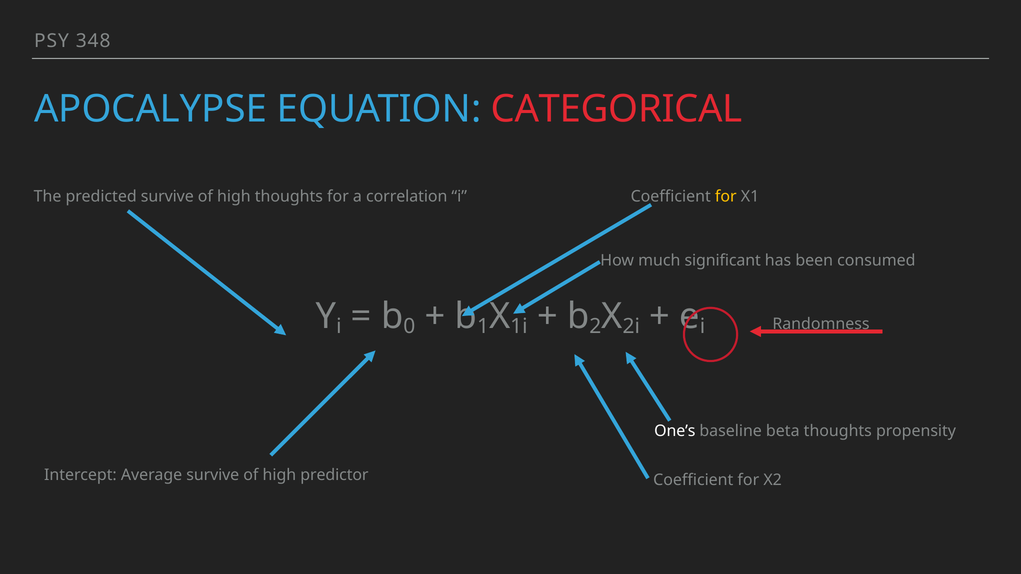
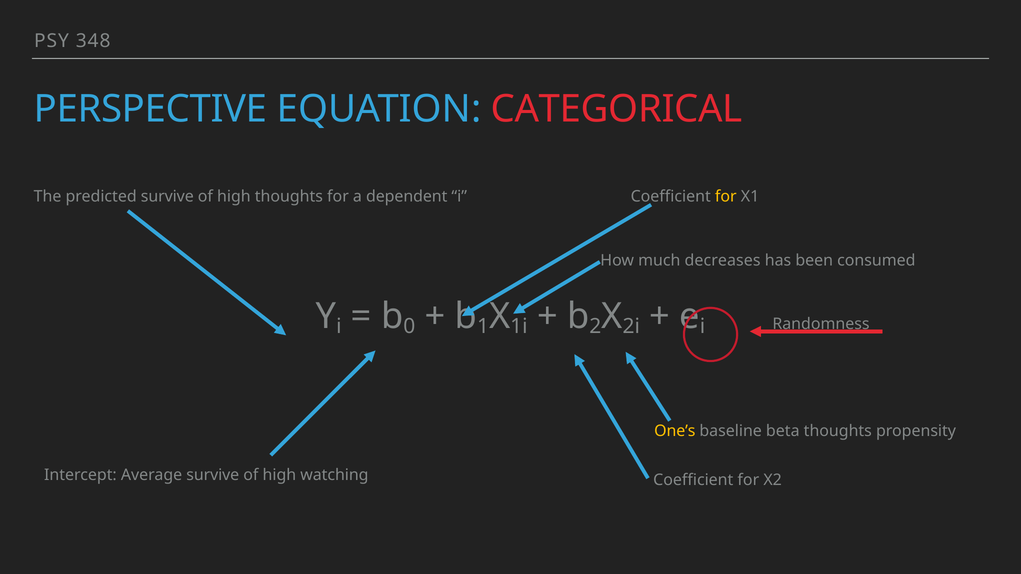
APOCALYPSE: APOCALYPSE -> PERSPECTIVE (151, 109)
correlation: correlation -> dependent (407, 196)
significant: significant -> decreases (723, 261)
One’s colour: white -> yellow (675, 431)
predictor: predictor -> watching (334, 475)
